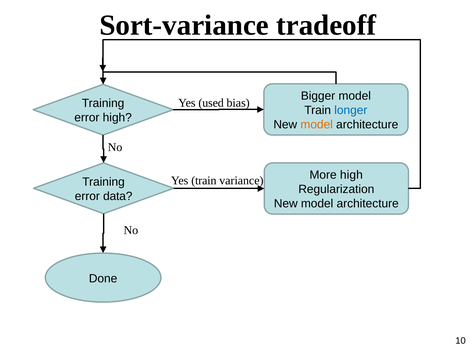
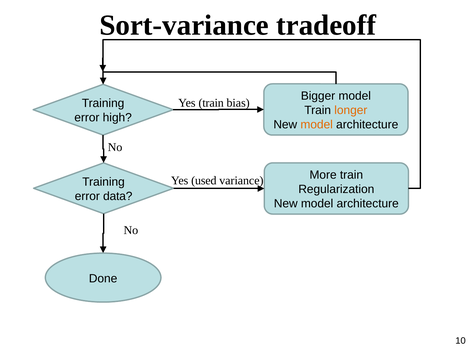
Yes used: used -> train (211, 103)
longer colour: blue -> orange (351, 110)
More high: high -> train (351, 175)
Yes train: train -> used (204, 180)
